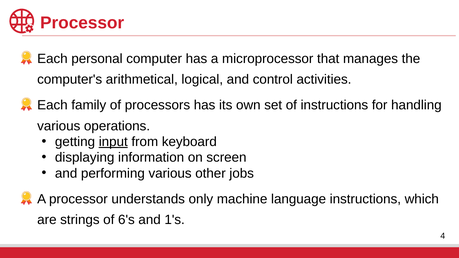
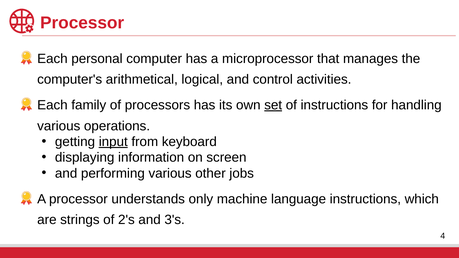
set underline: none -> present (273, 105)
6's: 6's -> 2's (126, 220)
1's: 1's -> 3's (175, 220)
